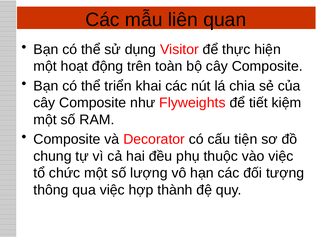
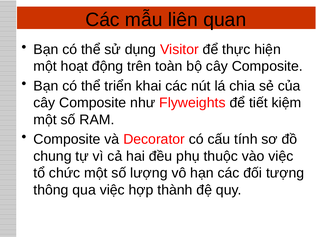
tiện: tiện -> tính (246, 139)
